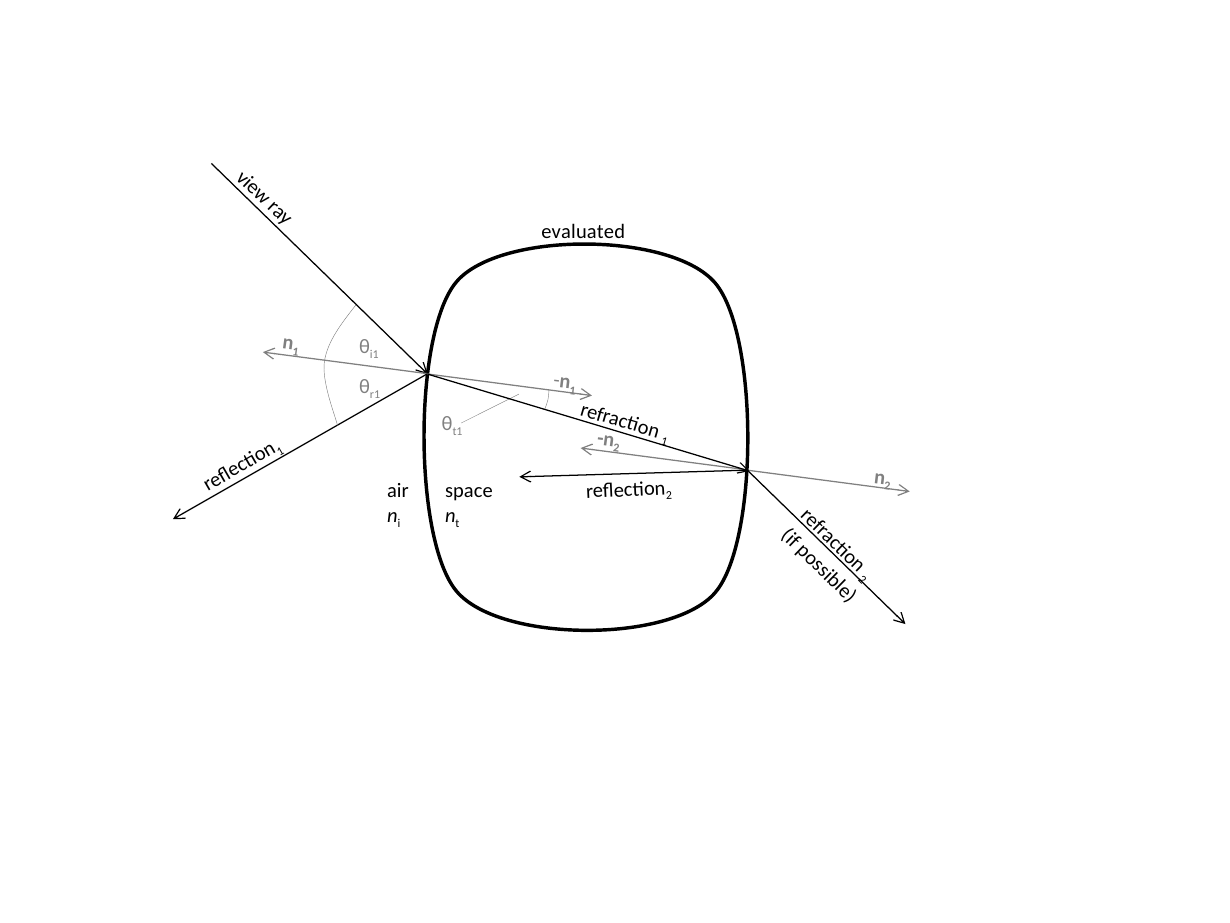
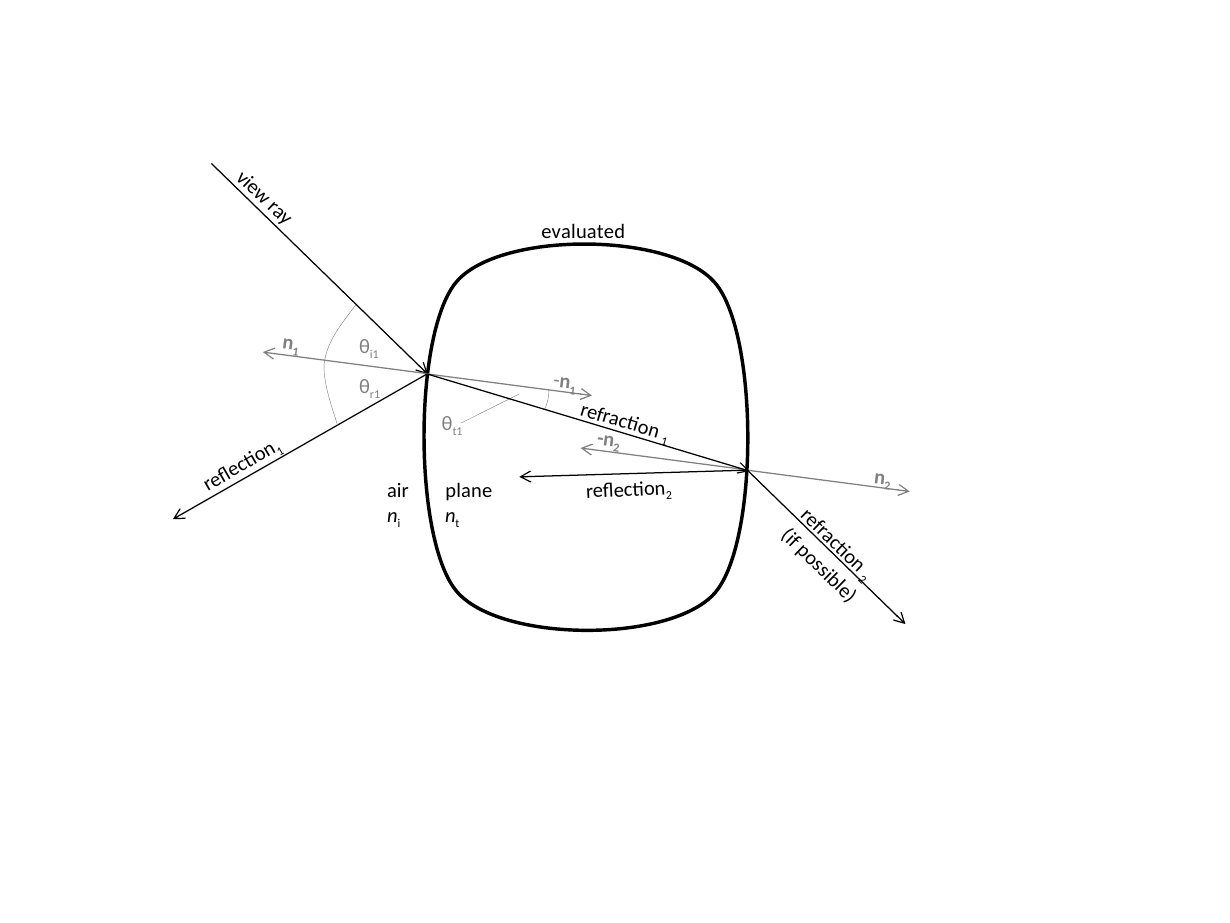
space: space -> plane (469, 491)
